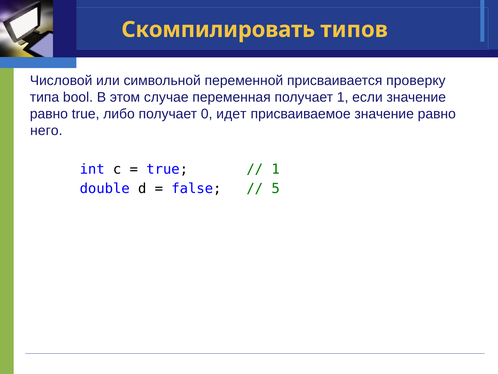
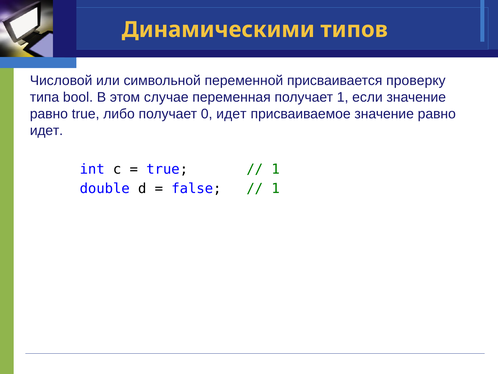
Скомпилировать: Скомпилировать -> Динамическими (218, 30)
него: него -> идет (46, 130)
5: 5 -> 1 (276, 188)
